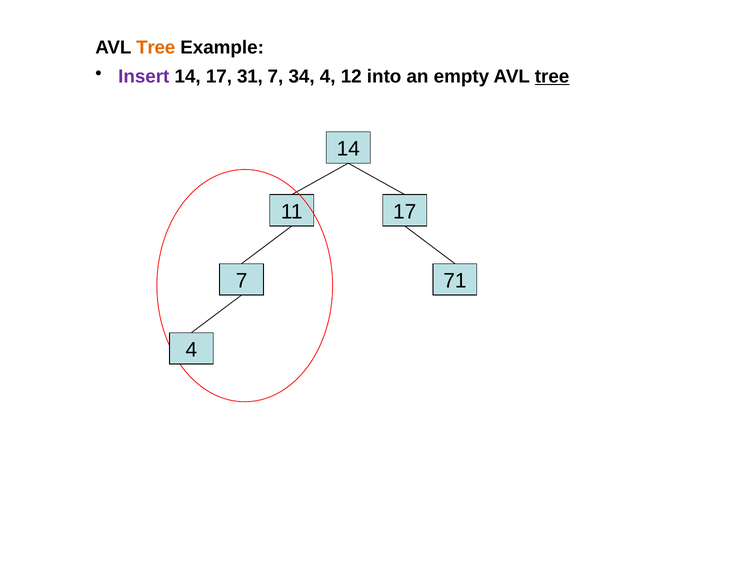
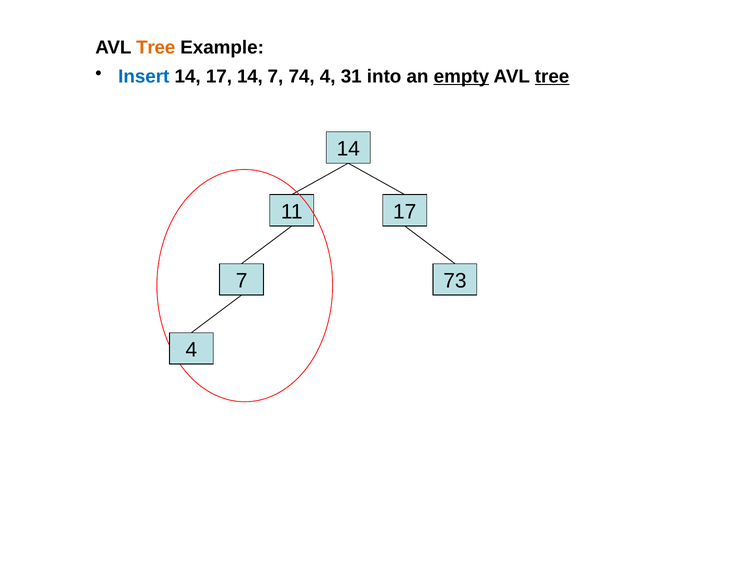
Insert colour: purple -> blue (144, 77)
17 31: 31 -> 14 (250, 77)
34: 34 -> 74 (302, 77)
12: 12 -> 31 (351, 77)
empty underline: none -> present (461, 77)
71: 71 -> 73 (455, 281)
